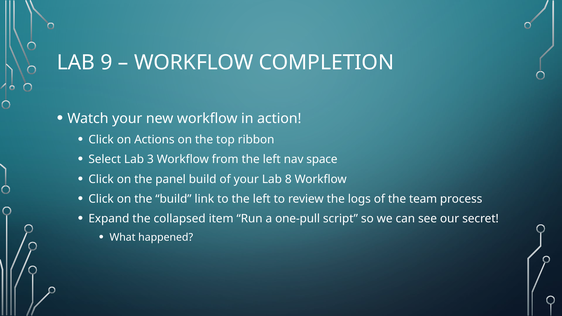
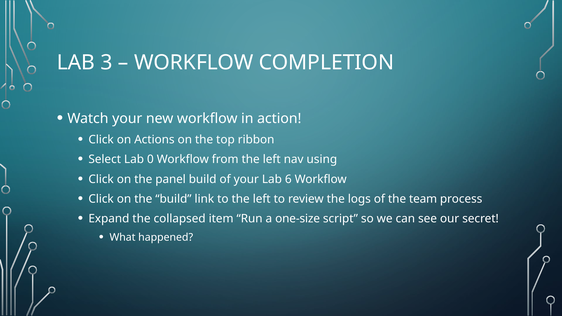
9: 9 -> 3 (106, 62)
3: 3 -> 0 (150, 159)
space: space -> using (322, 159)
8: 8 -> 6 (288, 179)
one-pull: one-pull -> one-size (298, 219)
